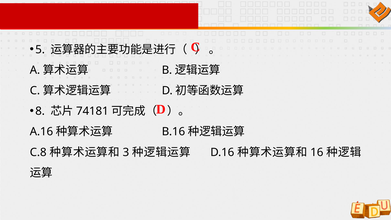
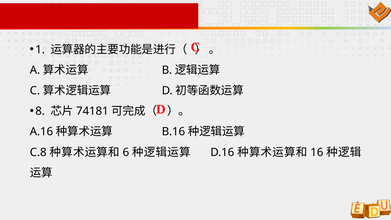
5: 5 -> 1 (40, 50)
3: 3 -> 6 (126, 152)
